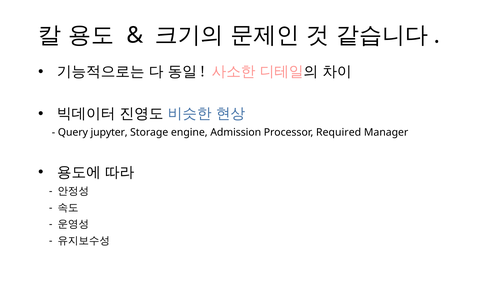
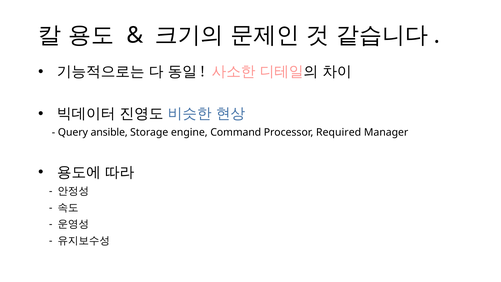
jupyter: jupyter -> ansible (109, 132)
Admission: Admission -> Command (236, 132)
